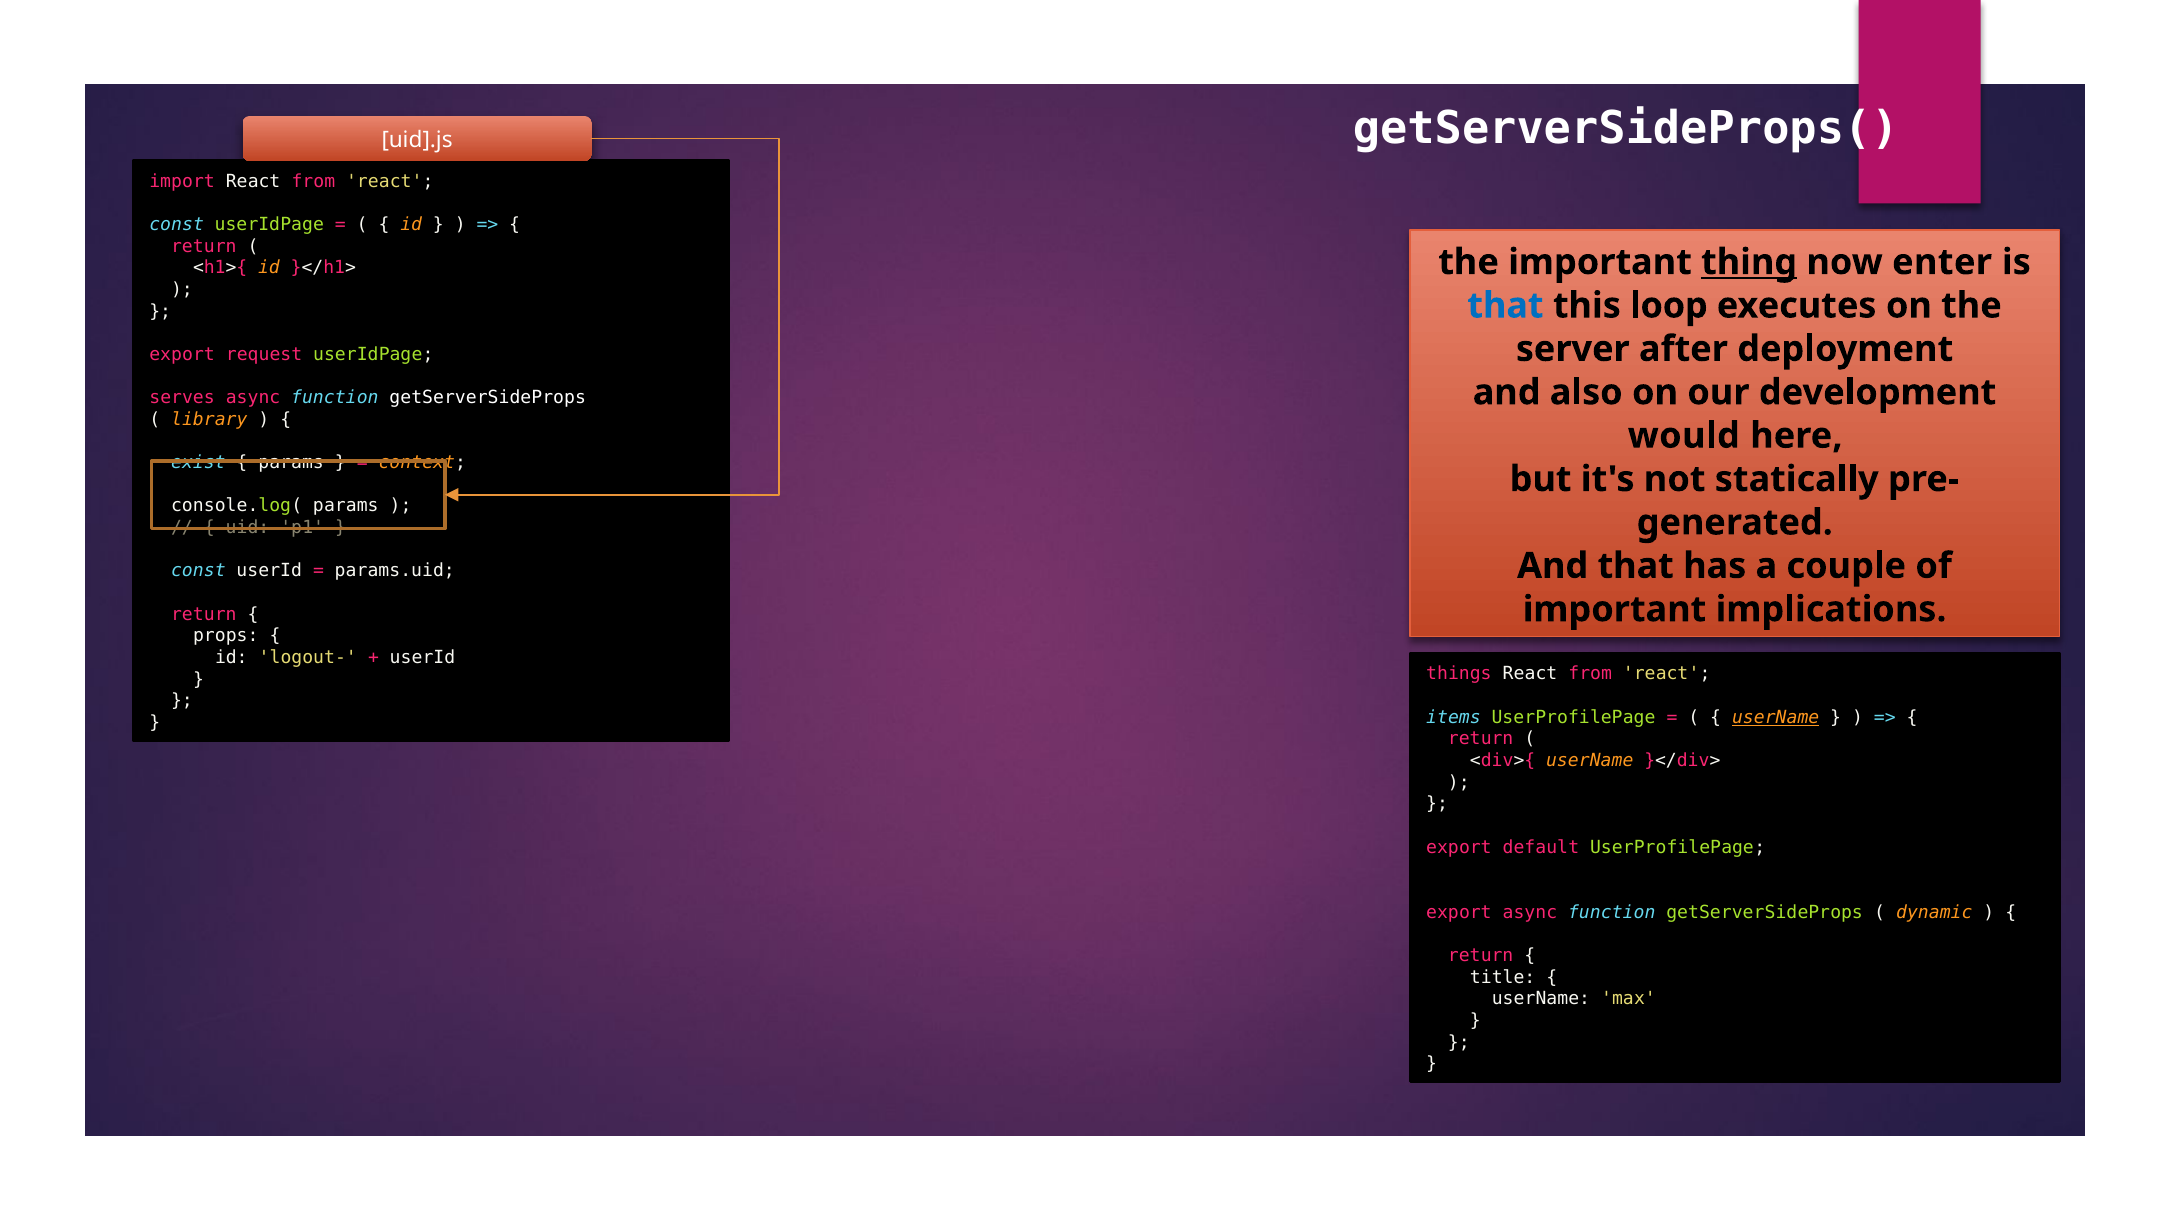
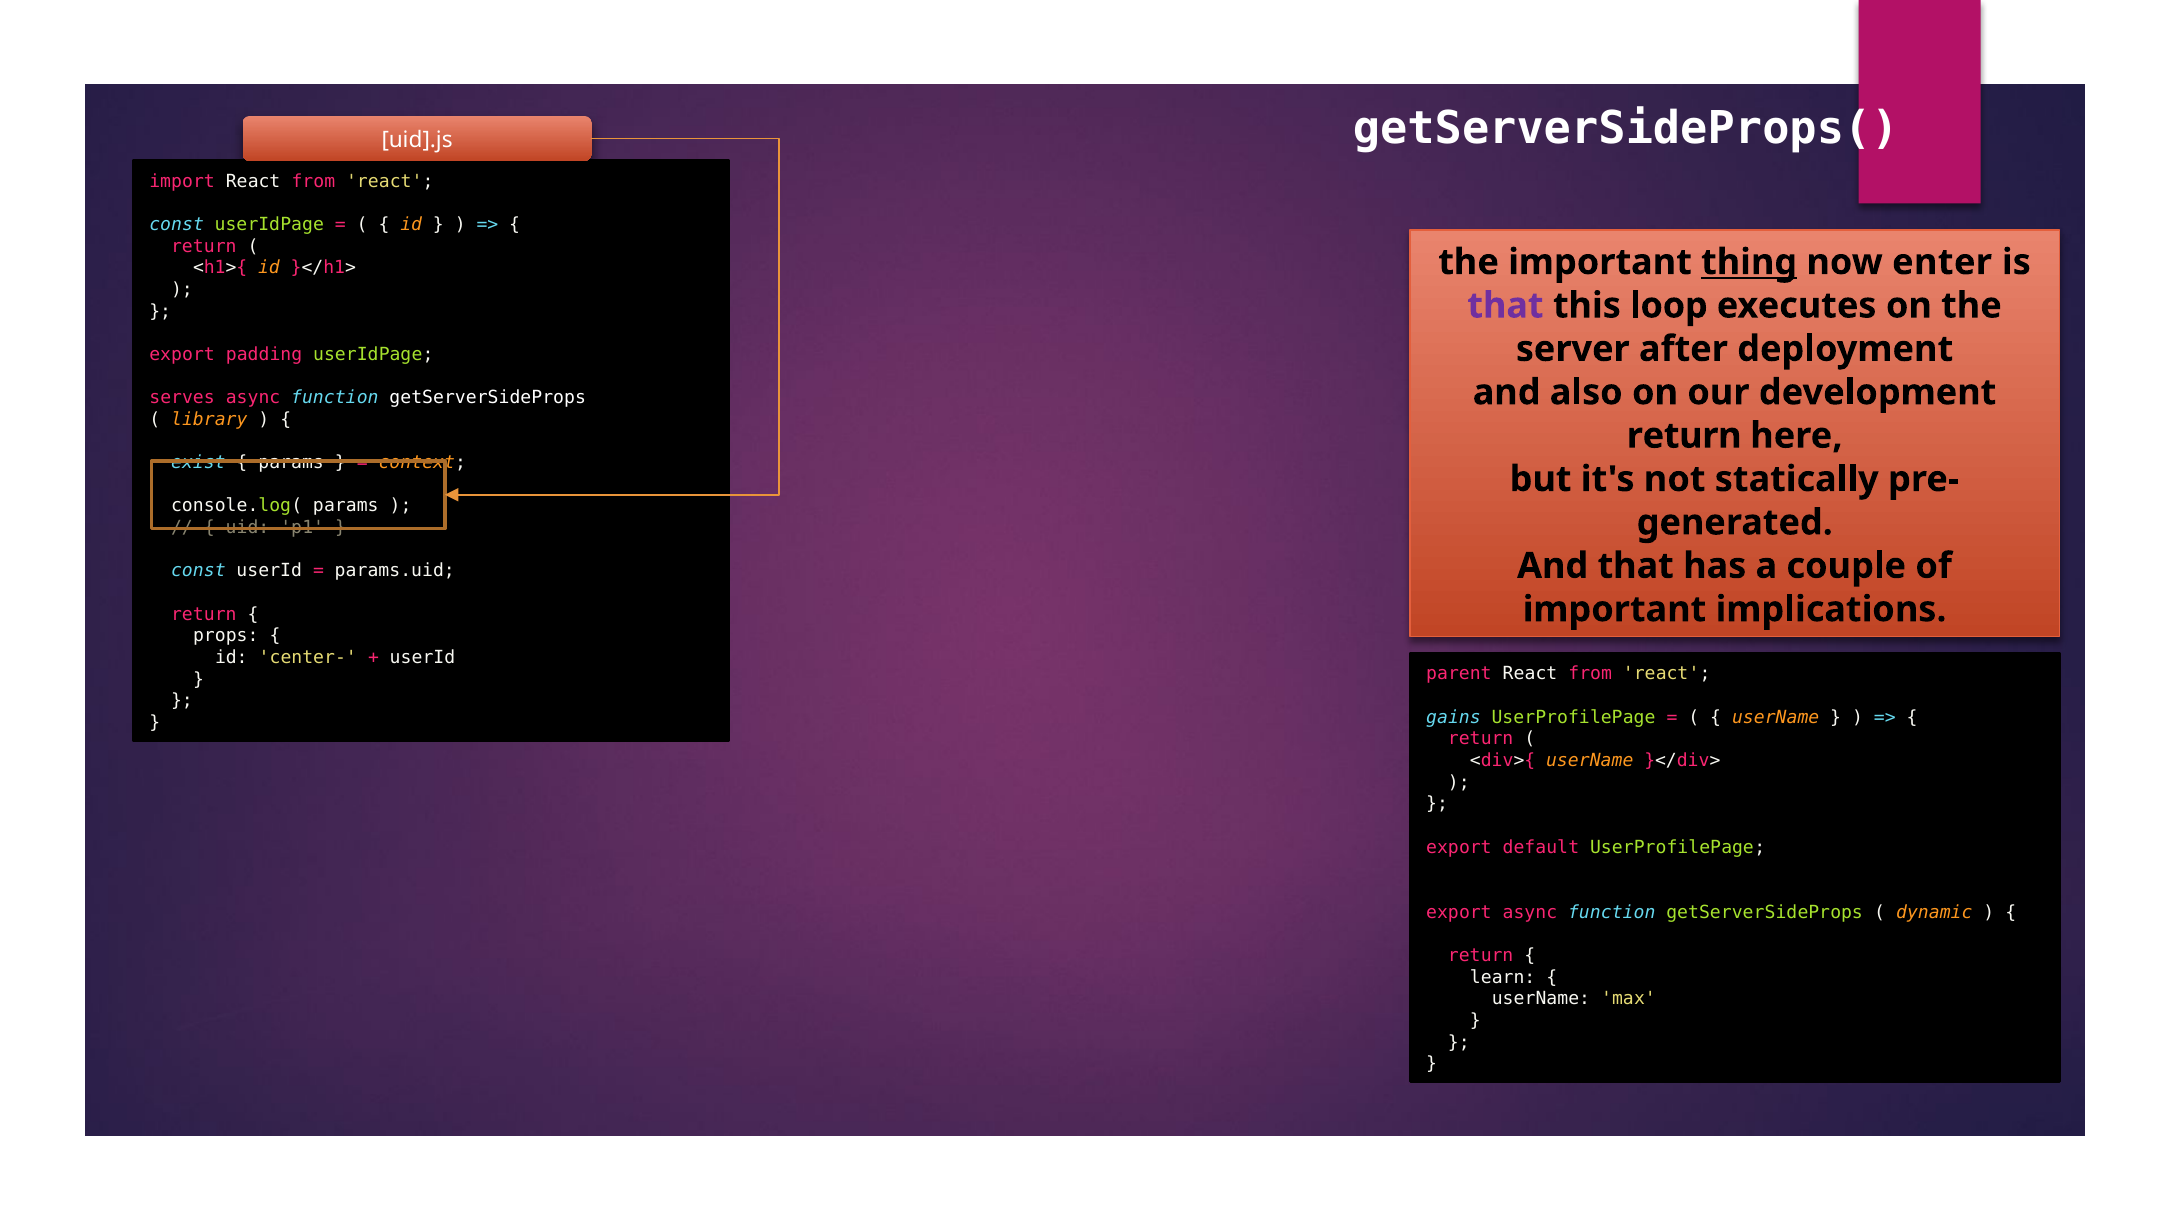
that colour: blue -> purple (1505, 306)
request: request -> padding (264, 354)
would: would -> return (1684, 436)
logout-: logout- -> center- (308, 658)
things: things -> parent (1459, 674)
items: items -> gains (1454, 717)
userName underline: present -> none (1776, 717)
title: title -> learn (1503, 977)
